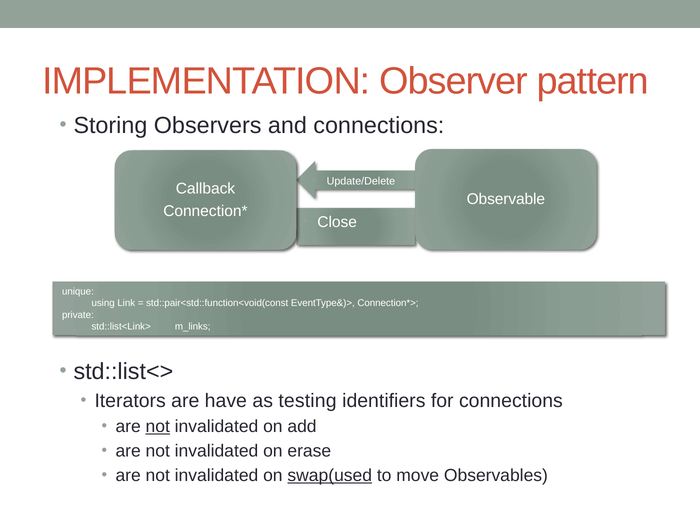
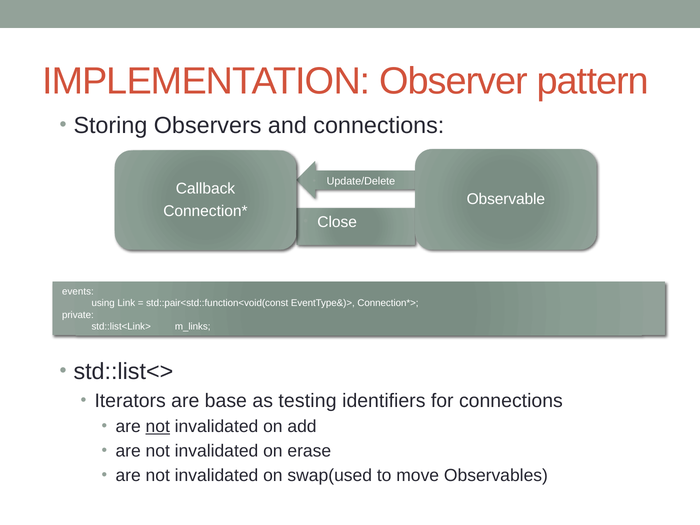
unique: unique -> events (78, 292)
have: have -> base (226, 401)
swap(used underline: present -> none (330, 475)
